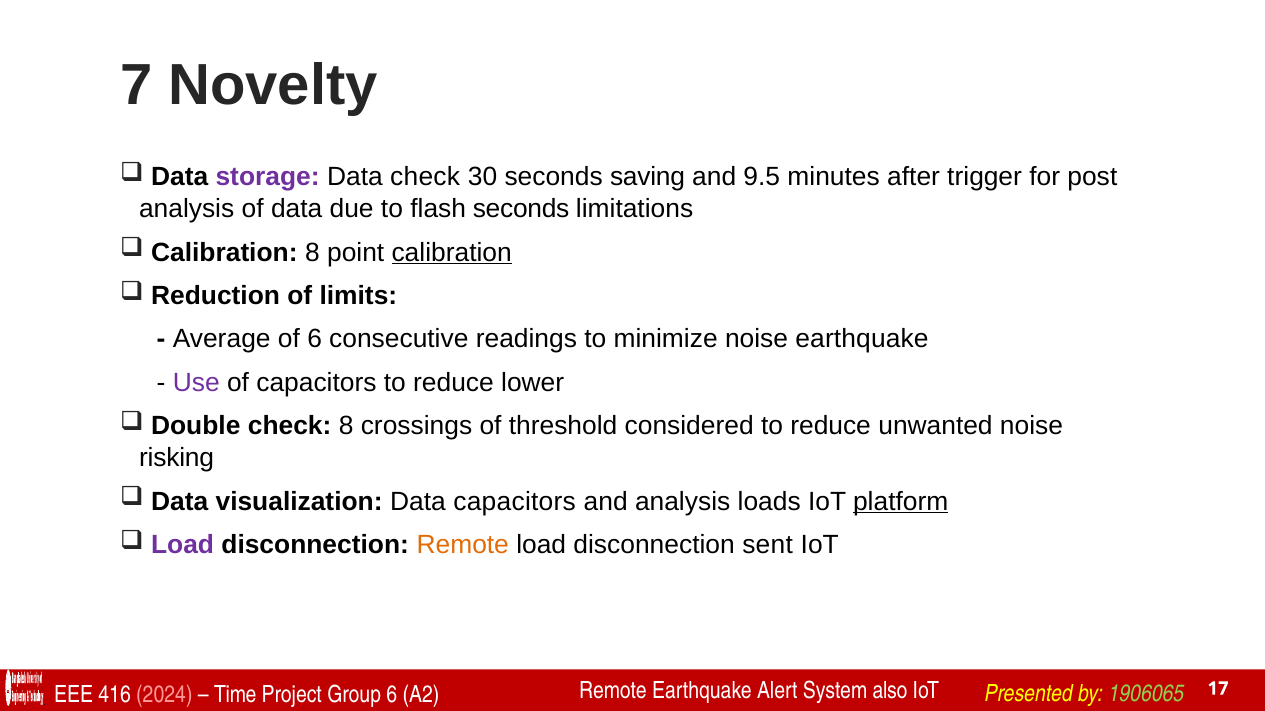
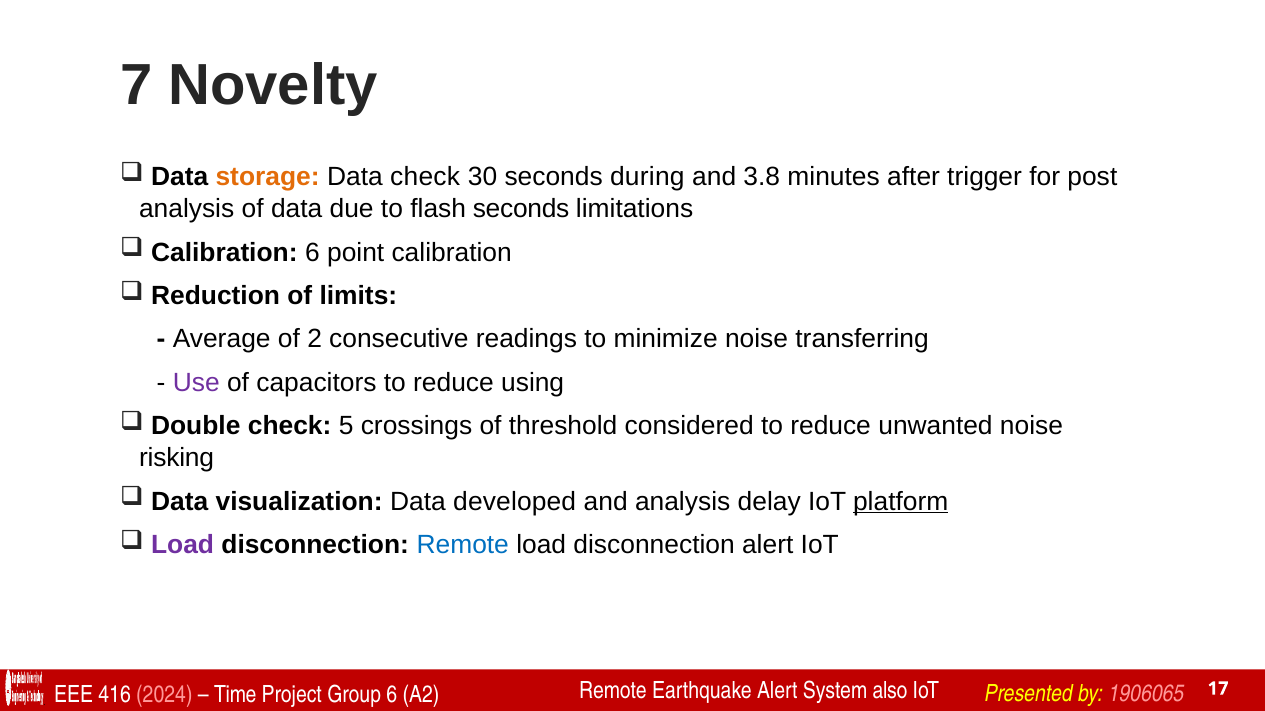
storage colour: purple -> orange (268, 177)
saving: saving -> during (647, 177)
9.5: 9.5 -> 3.8 (762, 177)
Calibration 8: 8 -> 6 (312, 253)
calibration underline: present -> none (452, 253)
of 6: 6 -> 2 (315, 340)
noise earthquake: earthquake -> transferring (862, 340)
lower: lower -> using (533, 383)
check 8: 8 -> 5 (346, 427)
Data capacitors: capacitors -> developed (515, 502)
loads: loads -> delay (769, 502)
Remote colour: orange -> blue (463, 545)
disconnection sent: sent -> alert (768, 545)
1906065 colour: light green -> pink (1146, 694)
